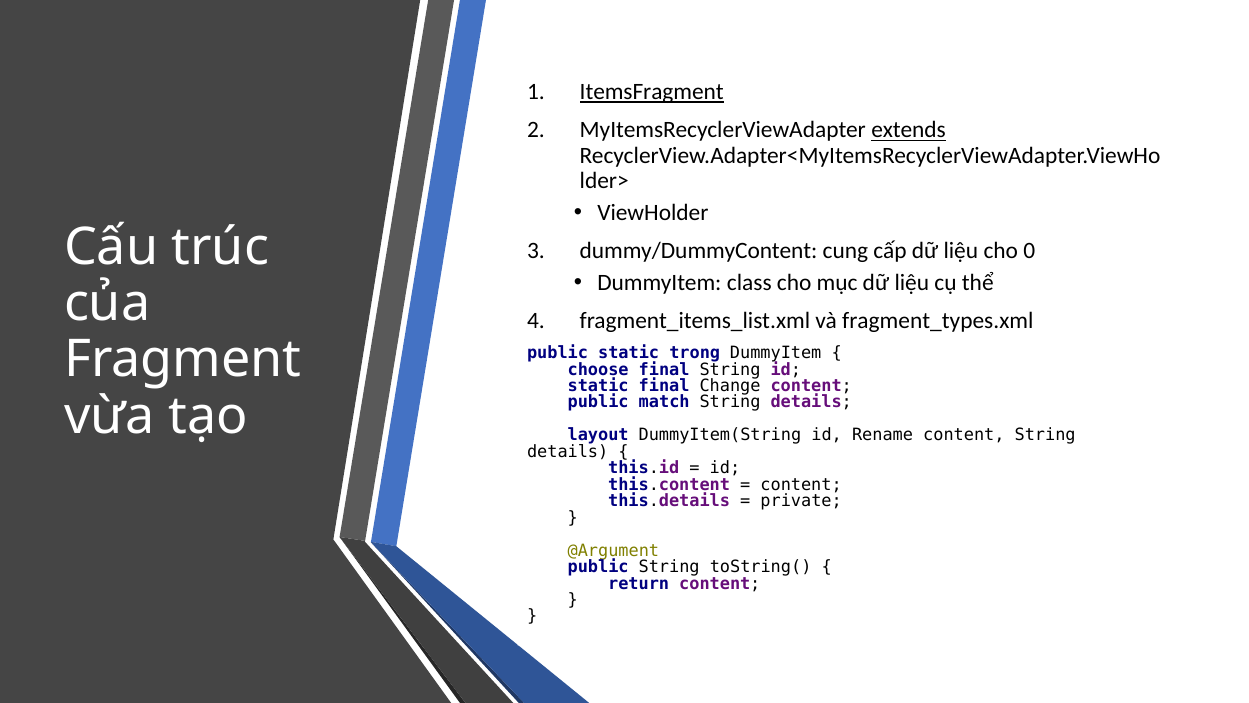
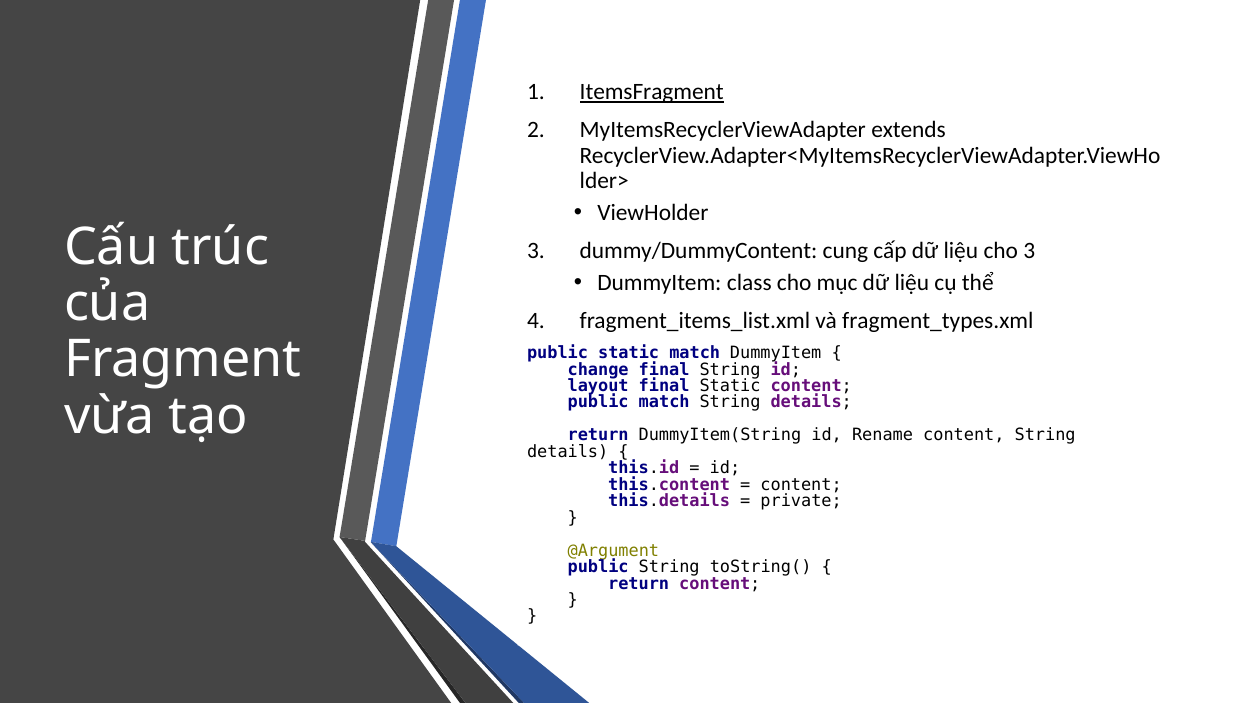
extends underline: present -> none (909, 130)
cho 0: 0 -> 3 (1029, 251)
static trong: trong -> match (695, 353)
choose: choose -> change (598, 369)
static: static -> layout (598, 386)
final Change: Change -> Static (730, 386)
layout: layout -> return (598, 435)
